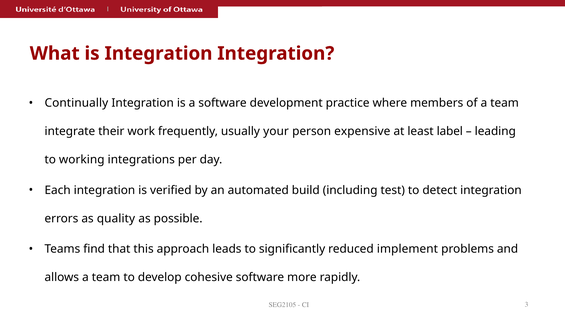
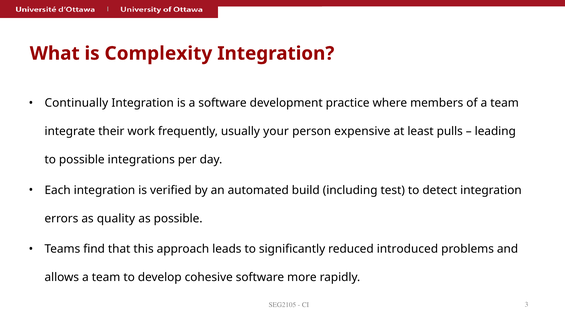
is Integration: Integration -> Complexity (158, 53)
label: label -> pulls (450, 131)
to working: working -> possible (82, 159)
implement: implement -> introduced (407, 249)
